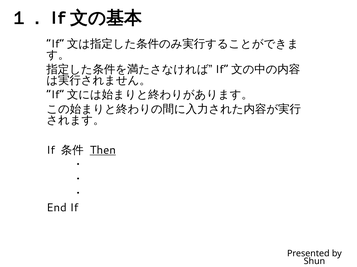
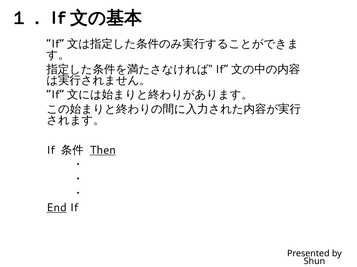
End underline: none -> present (57, 208)
